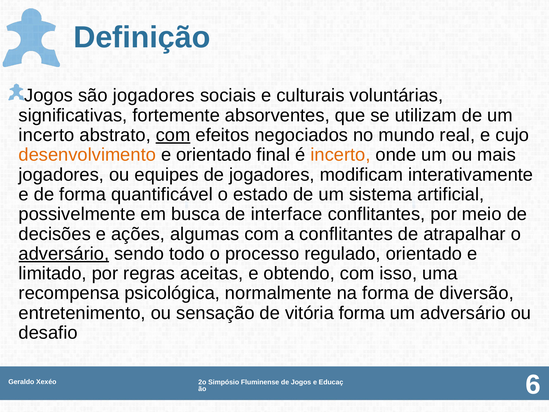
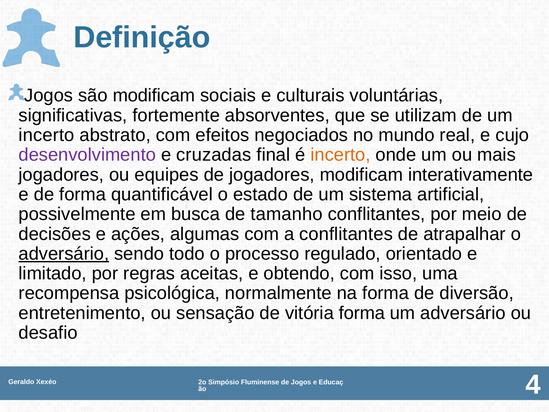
são jogadores: jogadores -> modificam (154, 96)
com underline: present -> none (173, 135)
desenvolvimento colour: orange -> purple (87, 155)
e orientado: orientado -> cruzadas (214, 155)
interface: interface -> tamanho (287, 214)
6: 6 -> 4 (533, 384)
